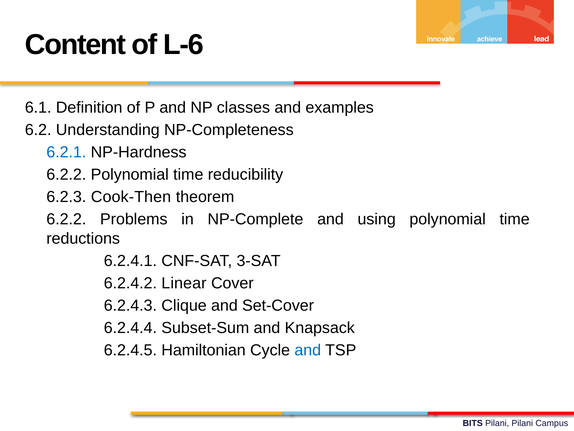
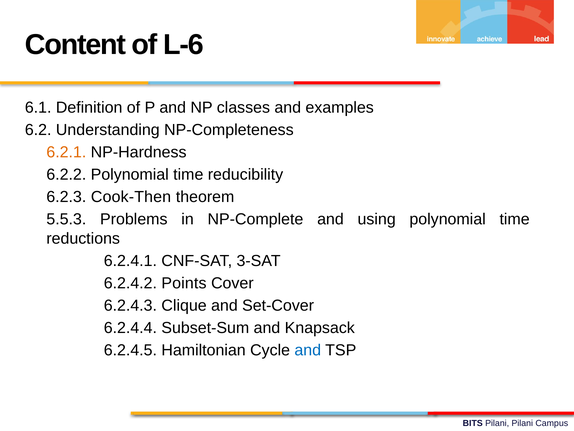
6.2.1 colour: blue -> orange (66, 152)
6.2.2: 6.2.2 -> 5.5.3 (66, 219)
Linear: Linear -> Points (184, 283)
